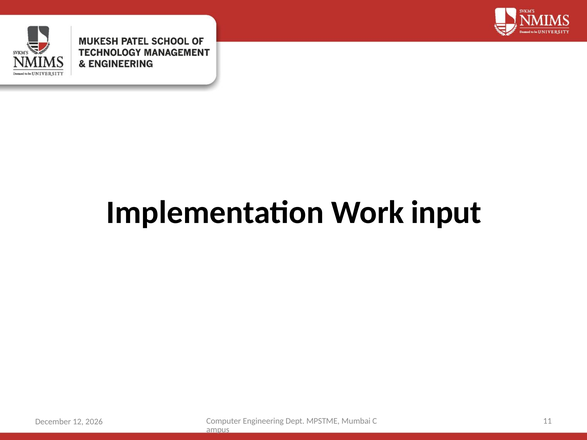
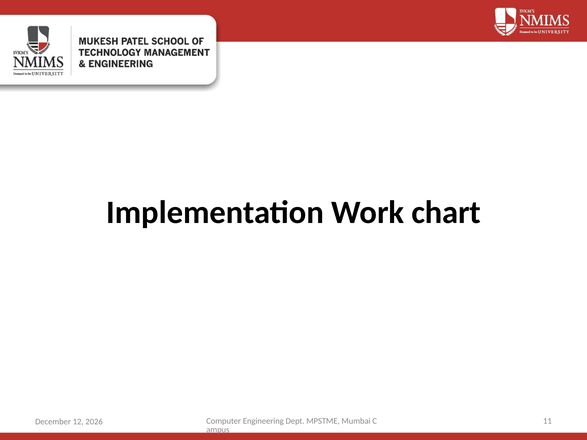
input: input -> chart (446, 213)
